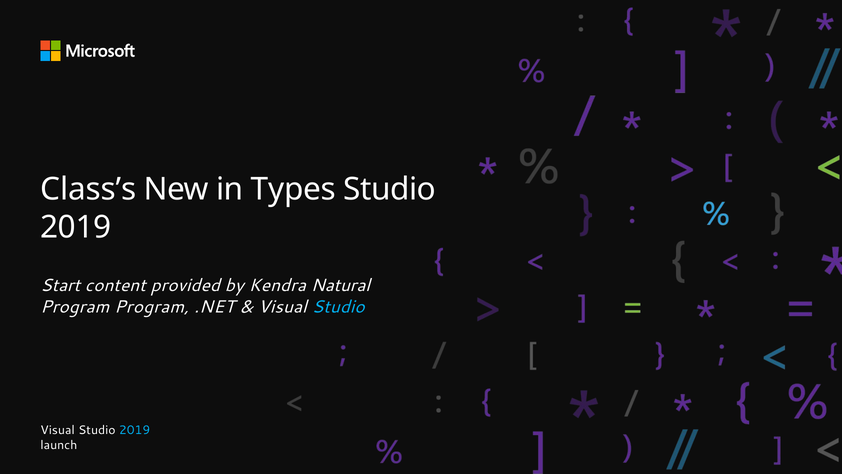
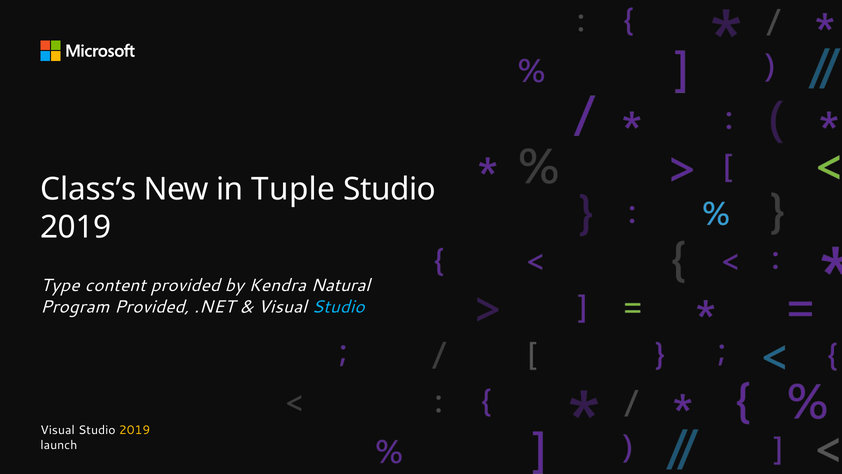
Types: Types -> Tuple (293, 189)
Start: Start -> Type (60, 285)
Program Program: Program -> Provided (152, 306)
2019 colour: light blue -> yellow (135, 430)
